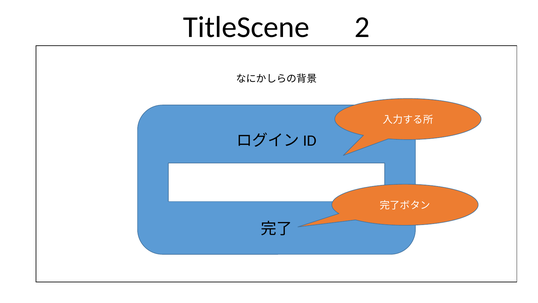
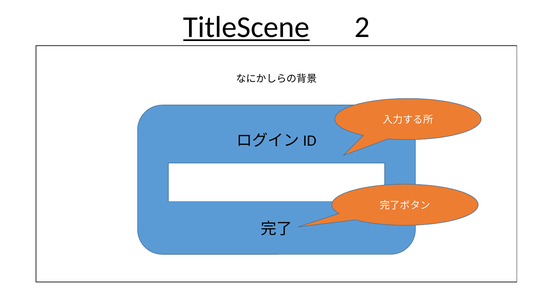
TitleScene underline: none -> present (246, 27)
